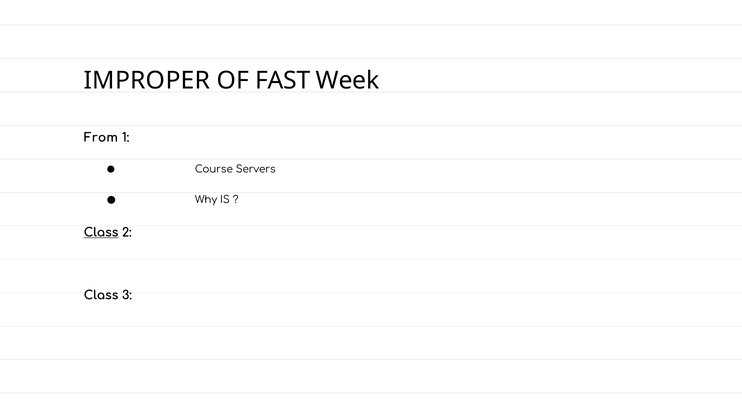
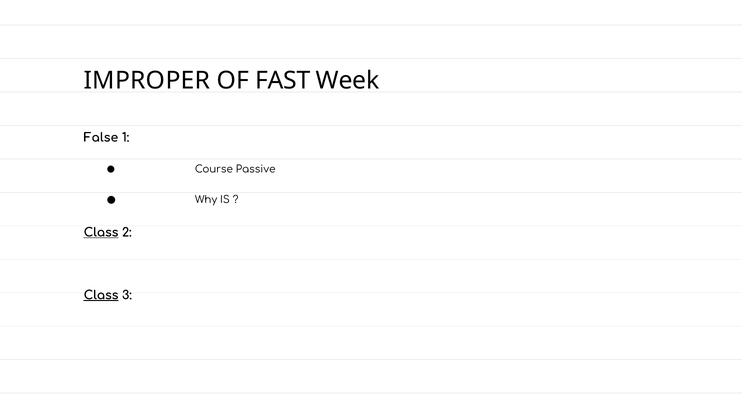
From: From -> False (101, 138)
Servers: Servers -> Passive (256, 170)
Class underline: none -> present (101, 295)
